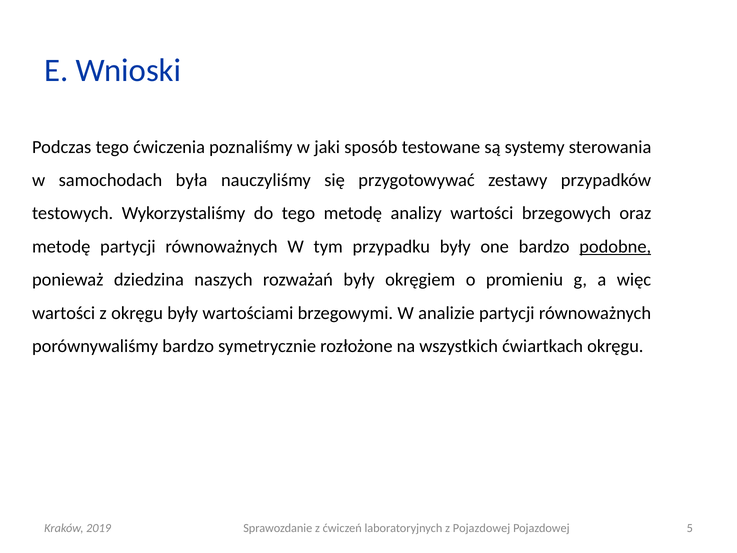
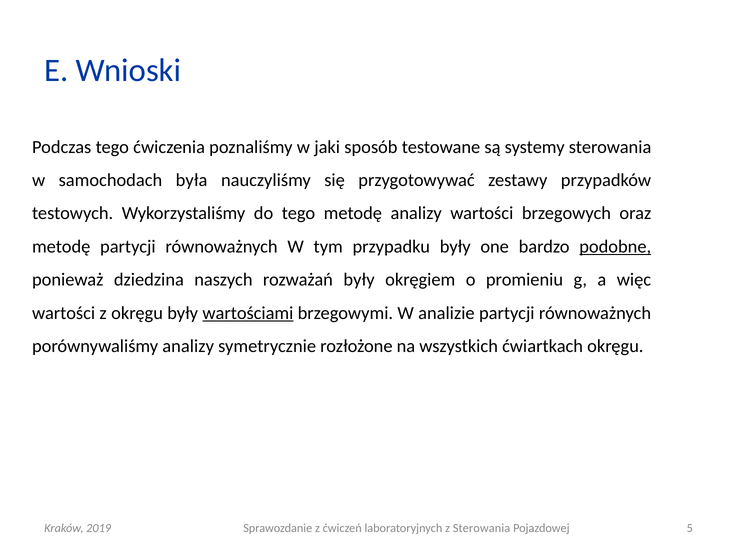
wartościami underline: none -> present (248, 313)
porównywaliśmy bardzo: bardzo -> analizy (188, 346)
z Pojazdowej: Pojazdowej -> Sterowania (481, 528)
